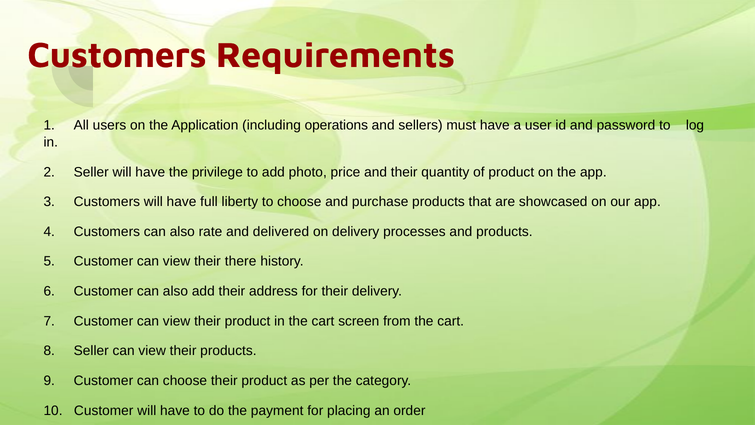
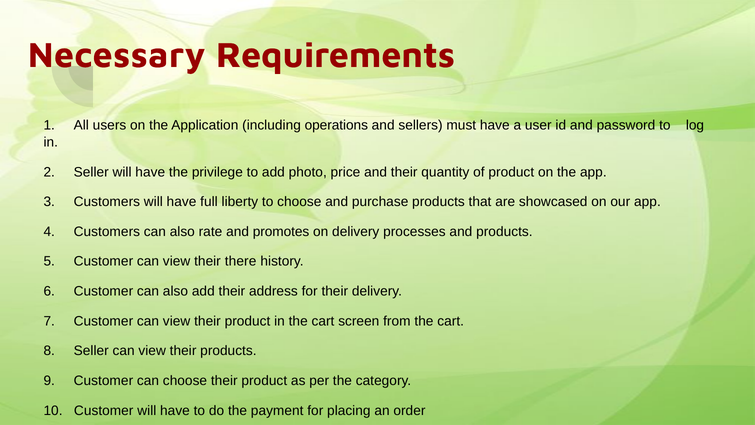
Customers: Customers -> Necessary (117, 55)
delivered: delivered -> promotes (281, 232)
